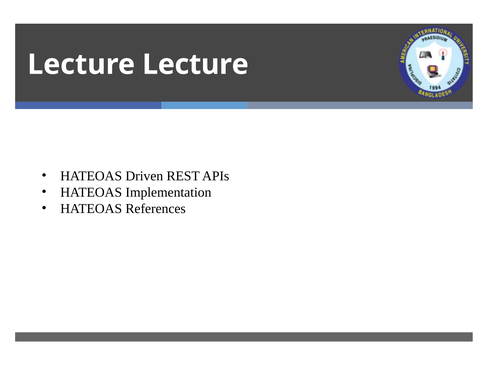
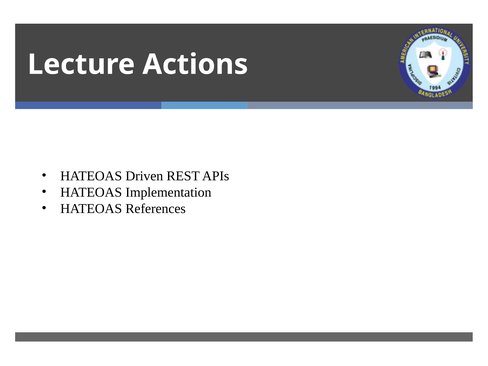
Lecture Lecture: Lecture -> Actions (195, 64)
